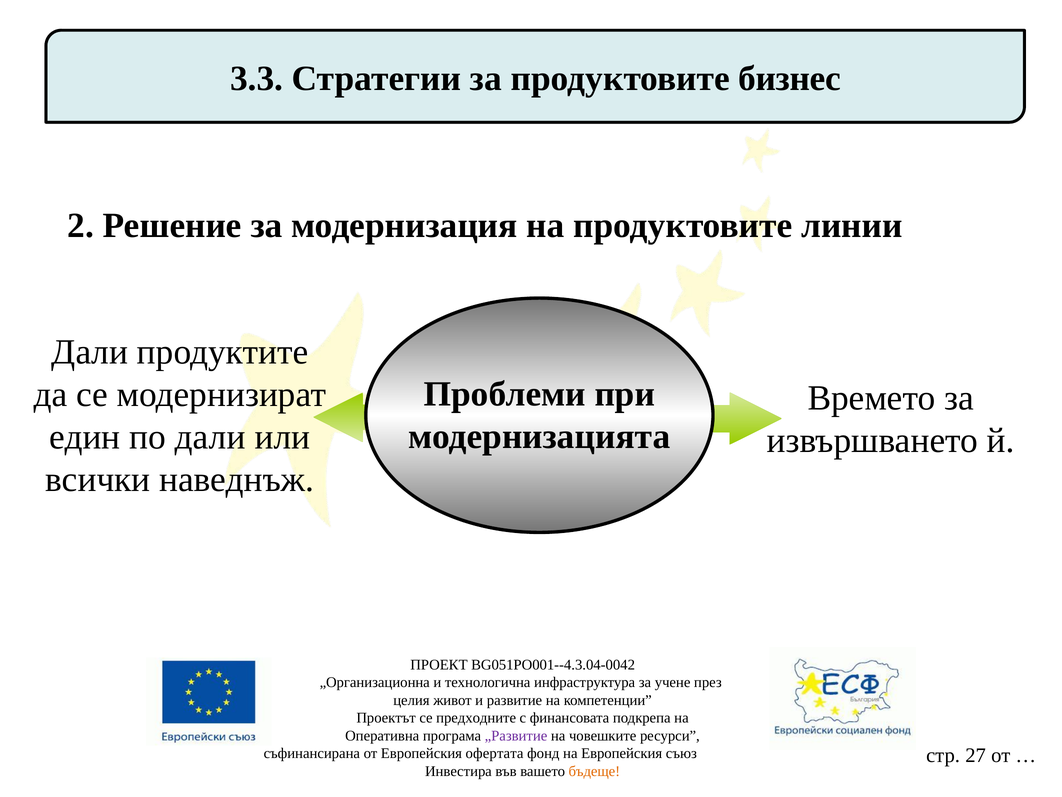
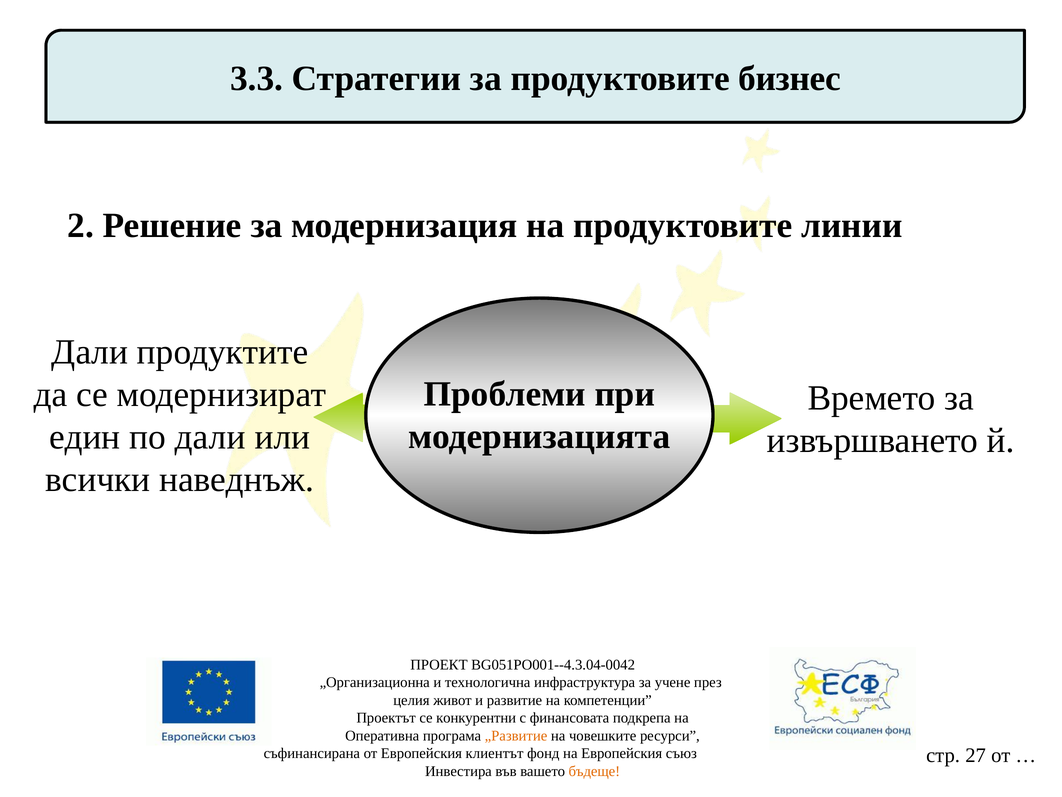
предходните: предходните -> конкурентни (476, 718)
„Развитие colour: purple -> orange (516, 735)
офертата: офертата -> клиентът (495, 753)
